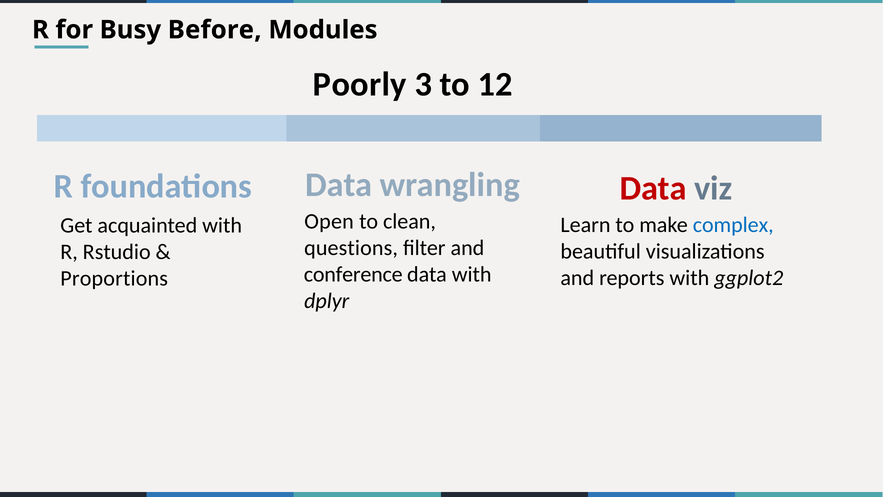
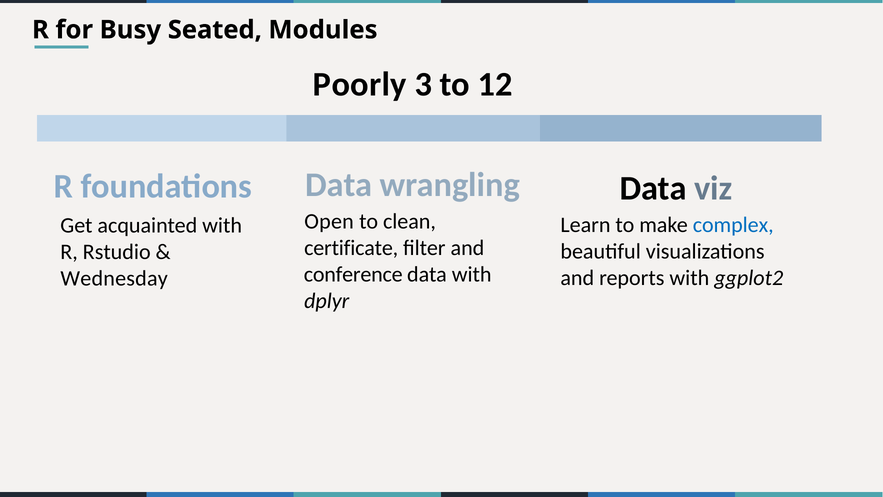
Before: Before -> Seated (215, 30)
Data colour: red -> black (653, 188)
questions: questions -> certificate (351, 248)
Proportions: Proportions -> Wednesday (114, 278)
